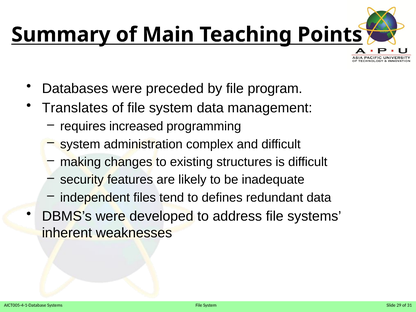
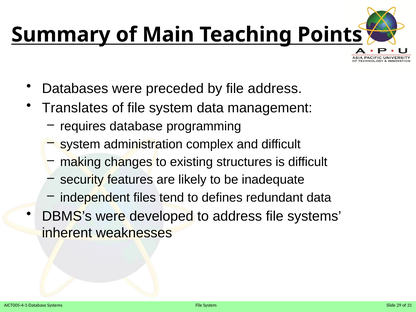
file program: program -> address (275, 89)
increased: increased -> database (136, 126)
